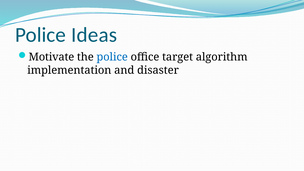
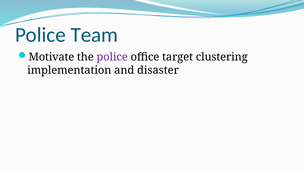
Ideas: Ideas -> Team (94, 35)
police colour: blue -> purple (112, 57)
algorithm: algorithm -> clustering (222, 57)
